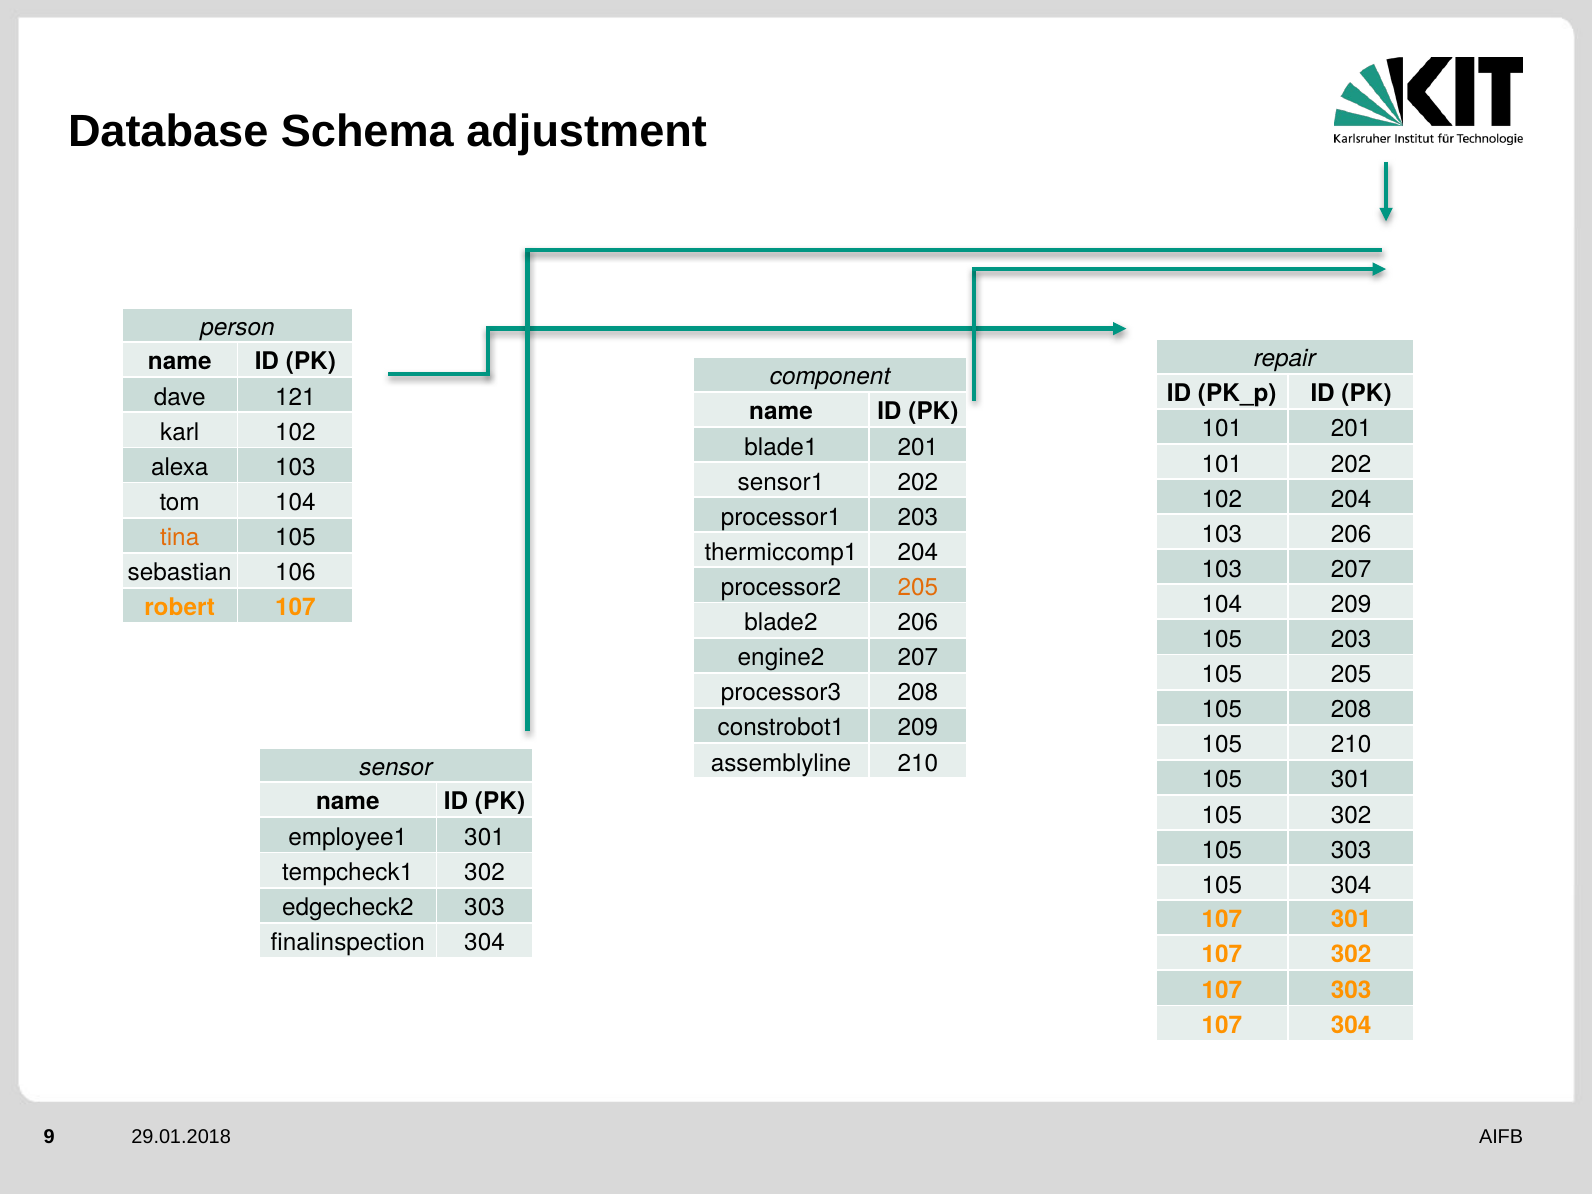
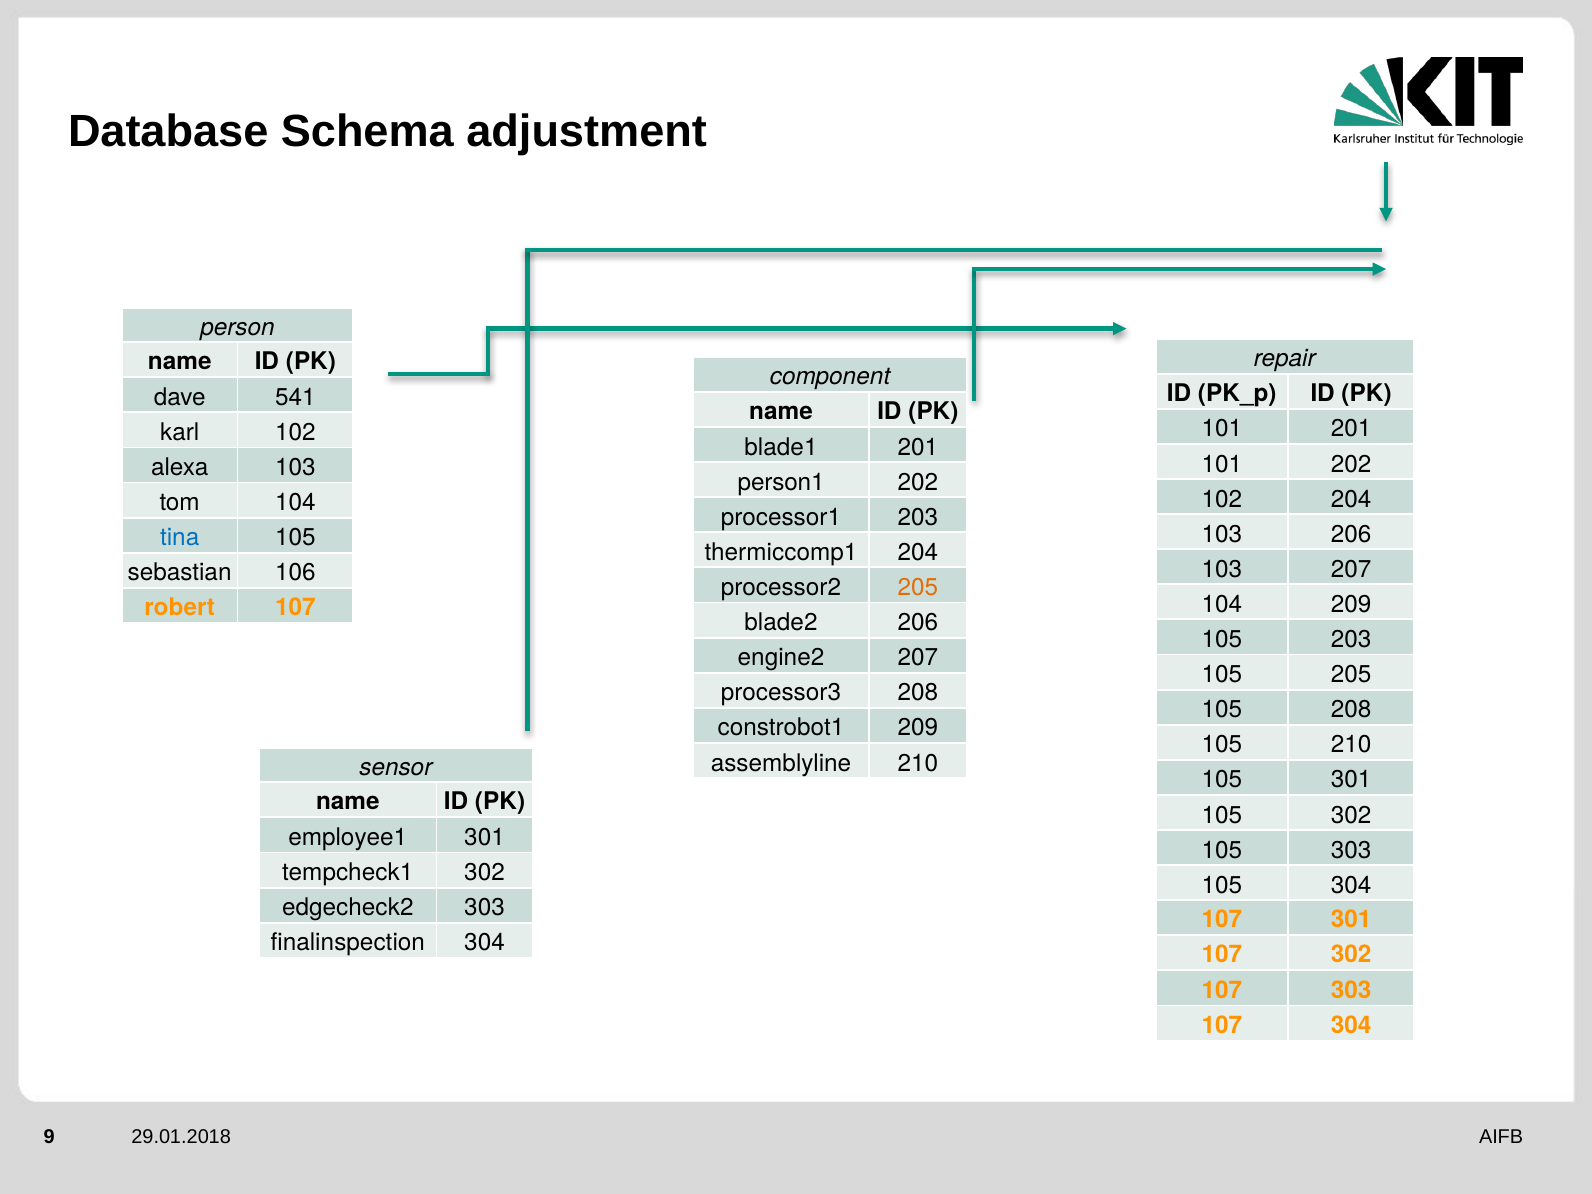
121: 121 -> 541 (295, 397)
sensor1: sensor1 -> person1 (781, 482)
tina colour: orange -> blue (180, 538)
